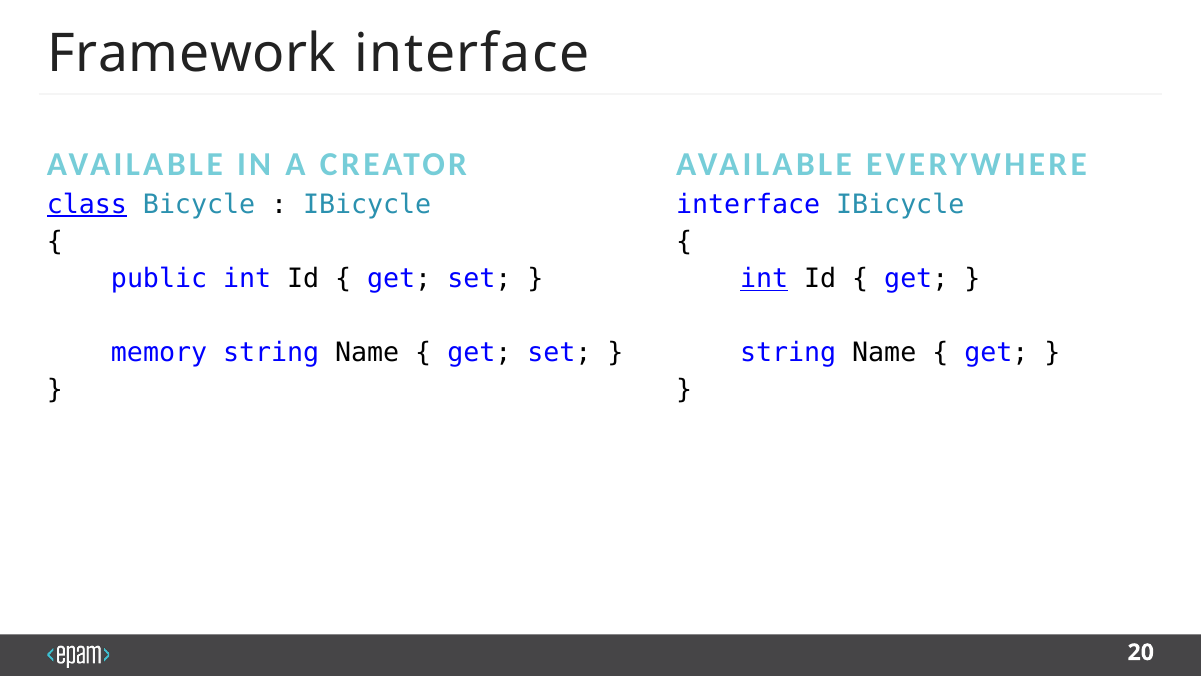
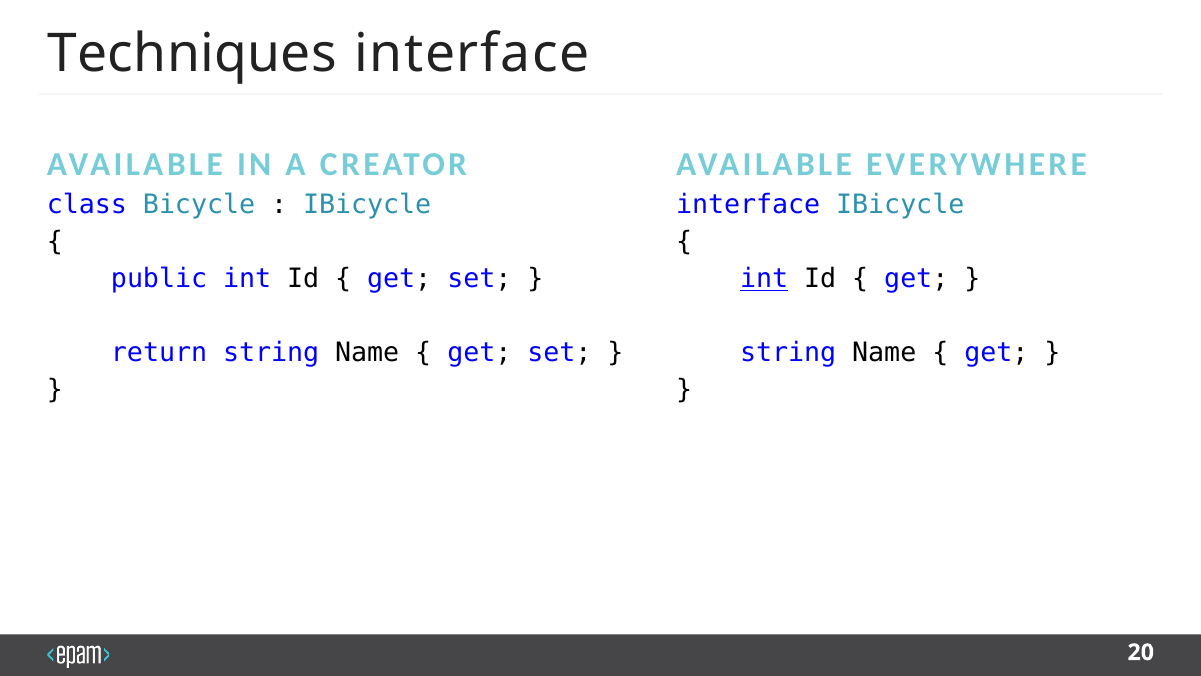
Framework: Framework -> Techniques (192, 54)
class underline: present -> none (87, 205)
memory: memory -> return (159, 353)
